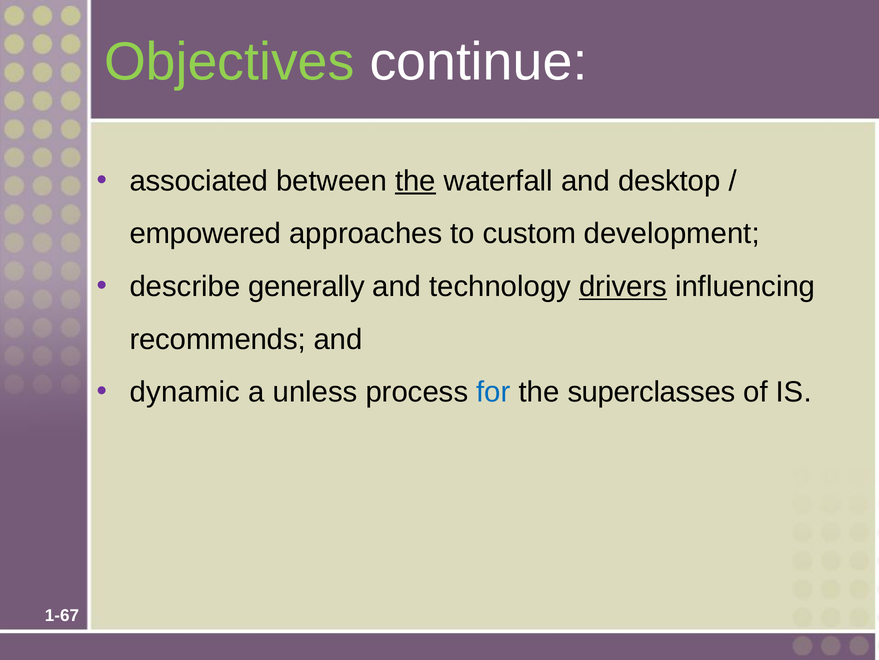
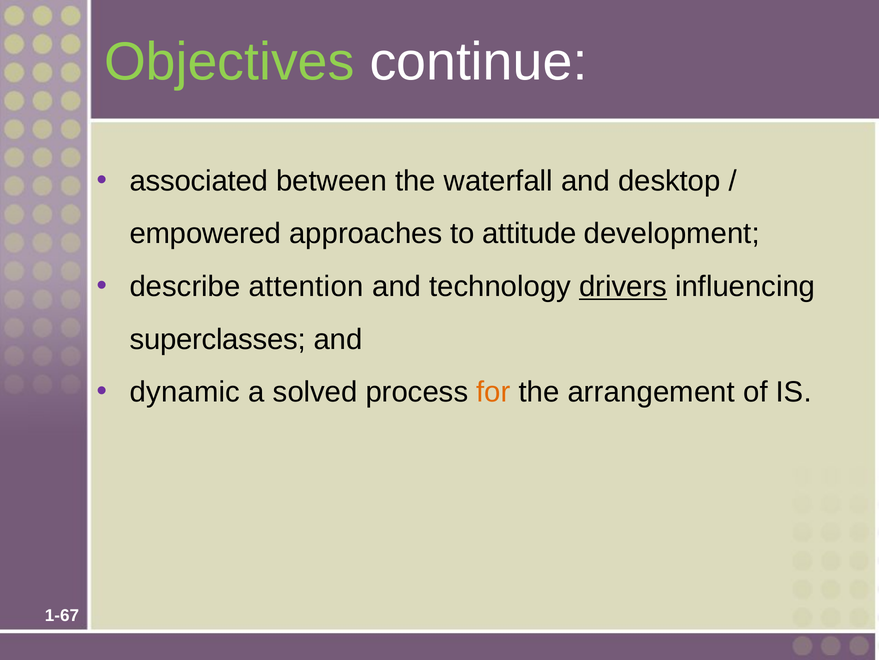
the underline: present -> none (415, 181)
custom: custom -> attitude (529, 234)
generally: generally -> attention (306, 286)
recommends: recommends -> superclasses (218, 339)
unless: unless -> solved (315, 392)
for colour: blue -> orange (493, 392)
superclasses: superclasses -> arrangement (651, 392)
